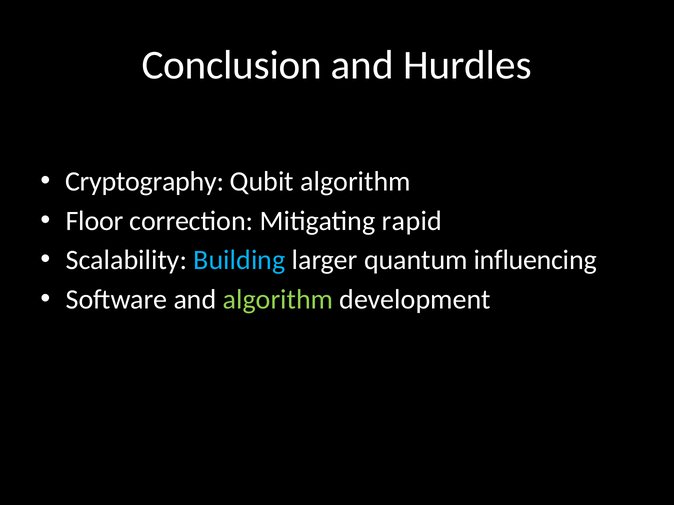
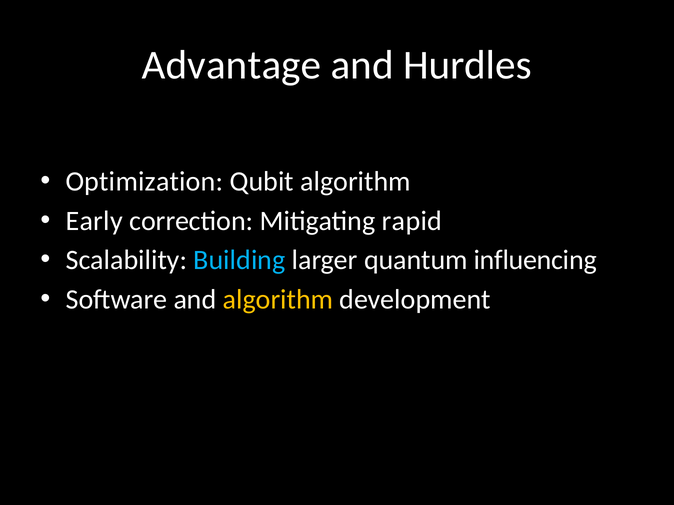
Conclusion: Conclusion -> Advantage (232, 65)
Cryptography: Cryptography -> Optimization (144, 182)
Floor: Floor -> Early (94, 221)
algorithm colour: light green -> yellow (278, 300)
